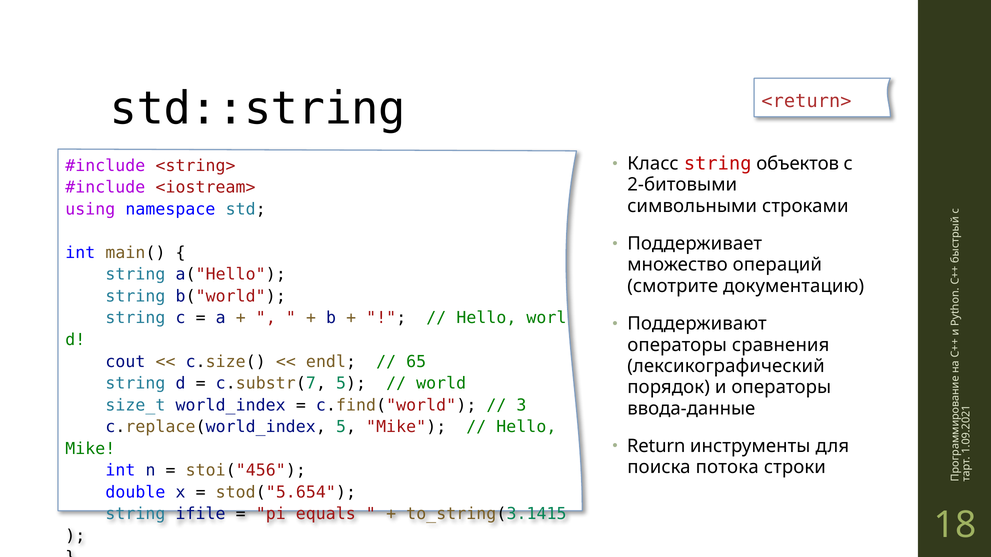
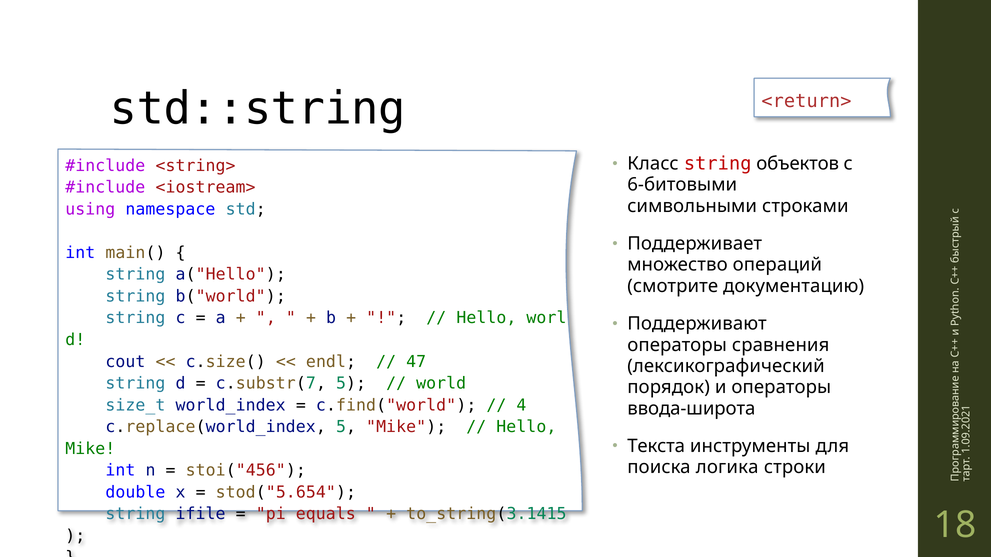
2-битовыми: 2-битовыми -> 6-битовыми (682, 185)
65: 65 -> 47 (416, 362)
3: 3 -> 4 (521, 405)
ввода-данные: ввода-данные -> ввода-широта (691, 409)
Return: Return -> Текста (656, 446)
потока: потока -> логика (727, 468)
